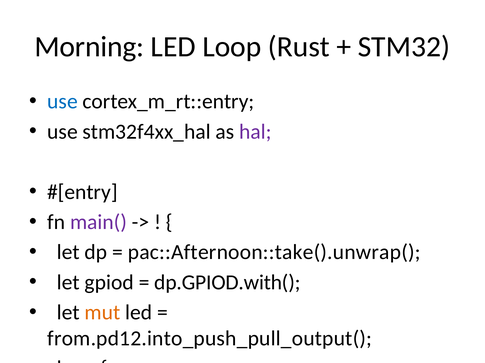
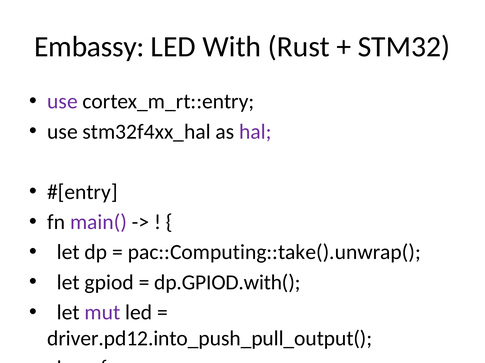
Morning: Morning -> Embassy (89, 47)
LED Loop: Loop -> With (232, 47)
use colour: blue -> purple (63, 102)
pac::Afternoon::take().unwrap(: pac::Afternoon::take().unwrap( -> pac::Computing::take().unwrap( (274, 253)
mut colour: orange -> purple (103, 313)
from.pd12.into_push_pull_output(: from.pd12.into_push_pull_output( -> driver.pd12.into_push_pull_output( (210, 339)
